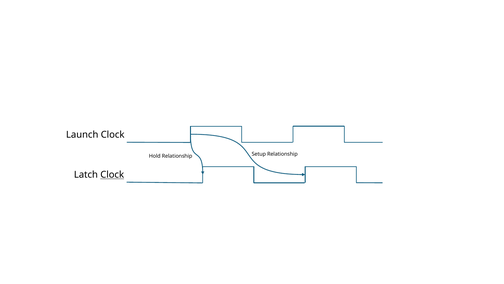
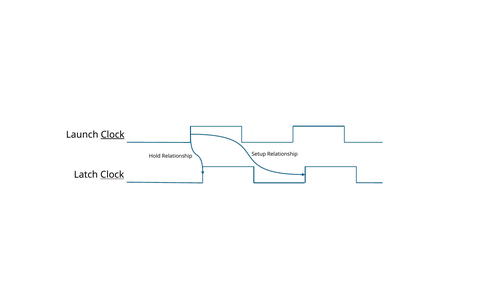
Clock underline: none -> present (113, 134)
